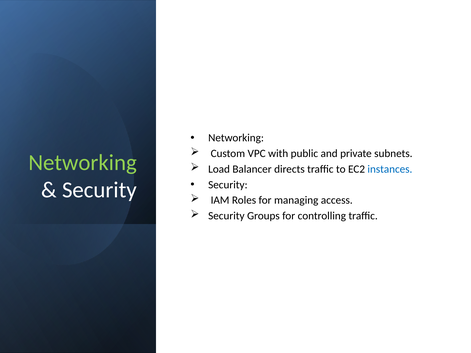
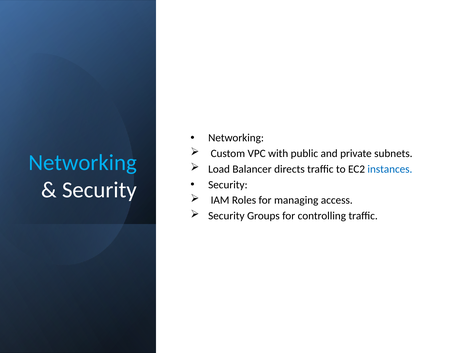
Networking colour: light green -> light blue (83, 163)
